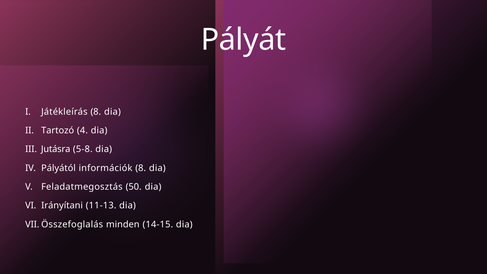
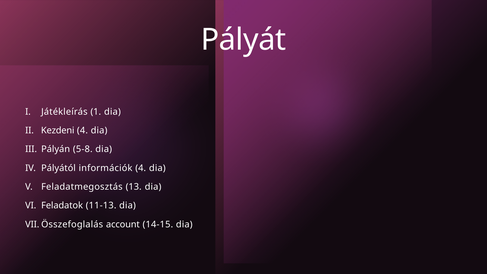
Játékleírás 8: 8 -> 1 (96, 112)
Tartozó: Tartozó -> Kezdeni (58, 130)
Jutásra: Jutásra -> Pályán (56, 149)
információk 8: 8 -> 4 (141, 168)
50: 50 -> 13 (134, 187)
Irányítani: Irányítani -> Feladatok (62, 206)
minden: minden -> account (123, 224)
